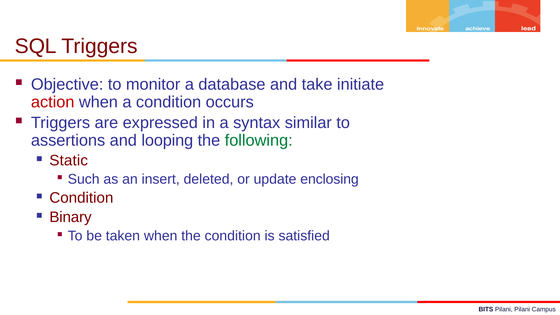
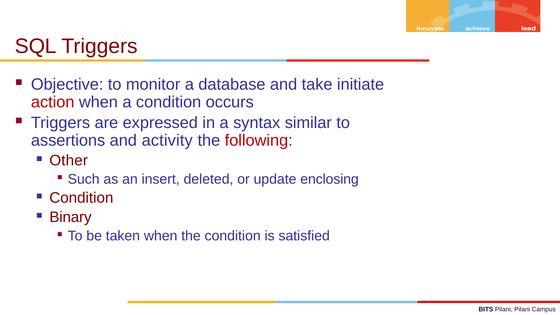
looping: looping -> activity (167, 141)
following colour: green -> red (259, 141)
Static: Static -> Other (69, 161)
